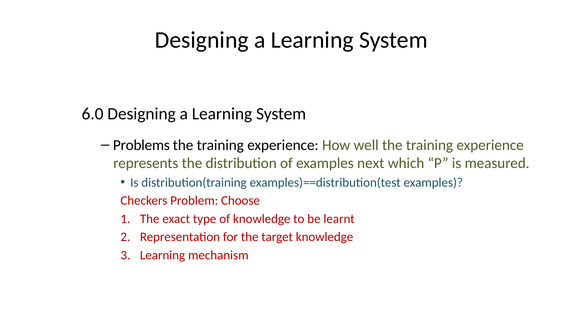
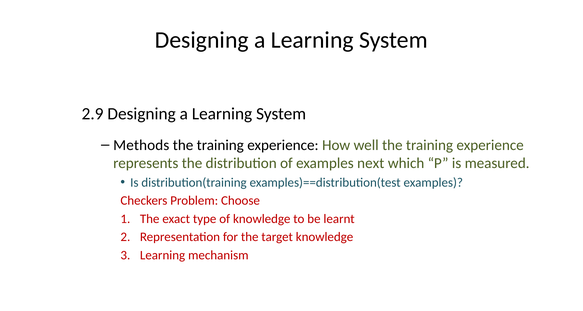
6.0: 6.0 -> 2.9 (93, 114)
Problems: Problems -> Methods (141, 145)
